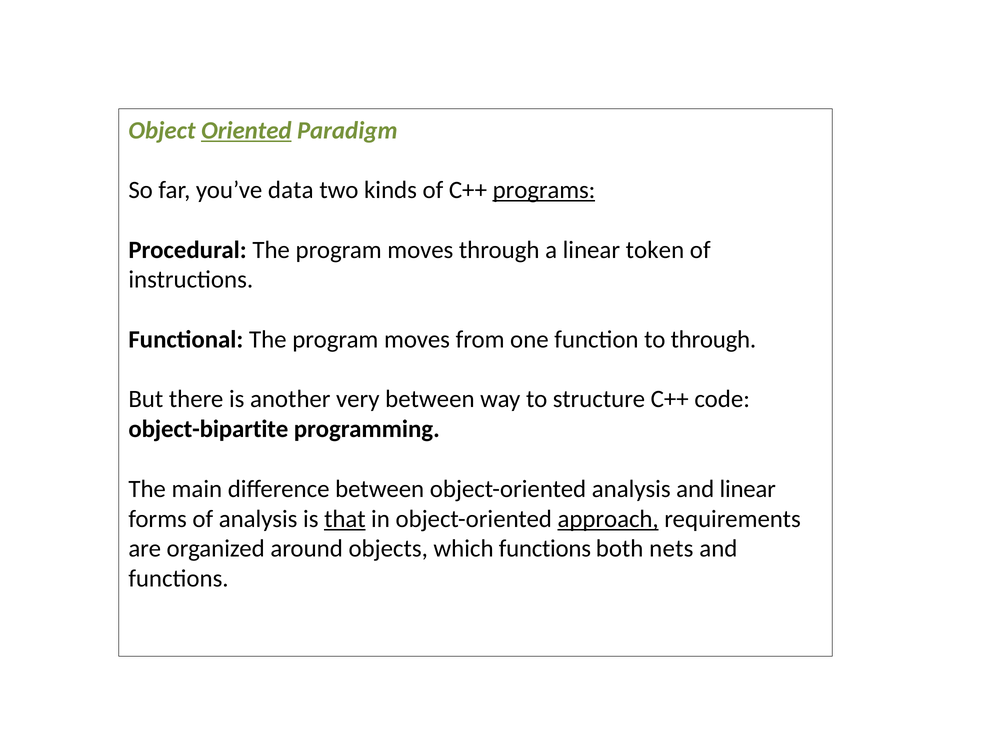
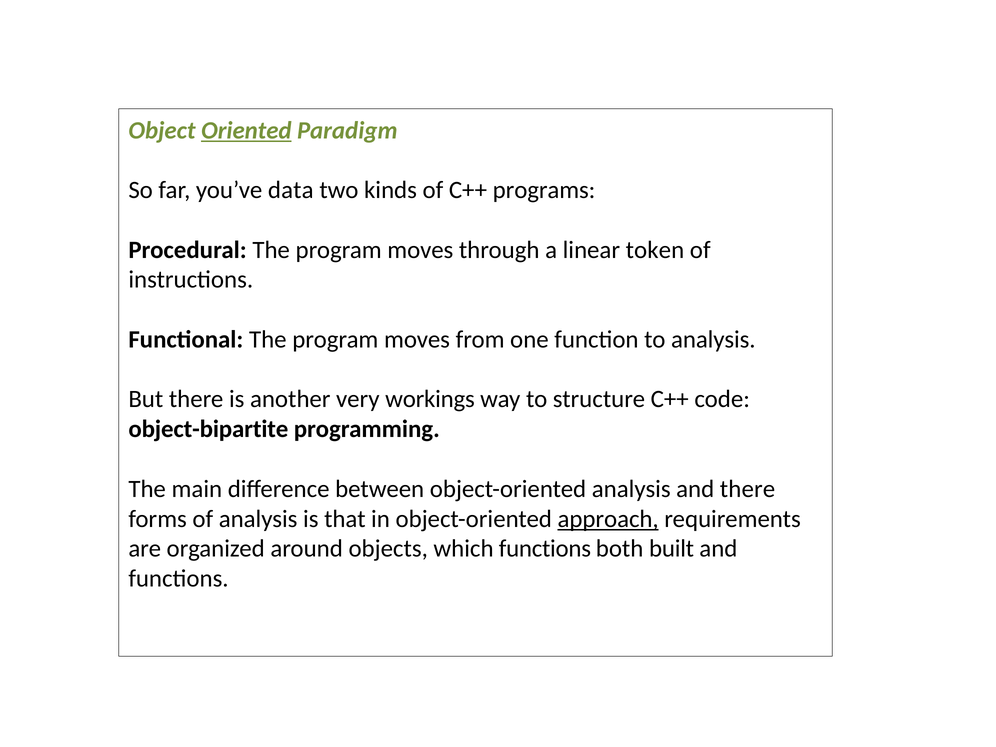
programs underline: present -> none (544, 190)
to through: through -> analysis (713, 340)
very between: between -> workings (430, 399)
and linear: linear -> there (748, 489)
that underline: present -> none (345, 519)
nets: nets -> built (672, 549)
